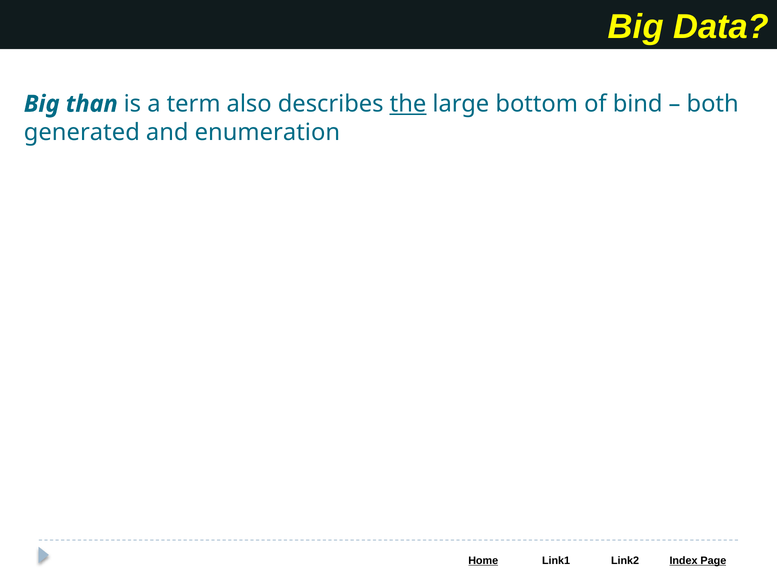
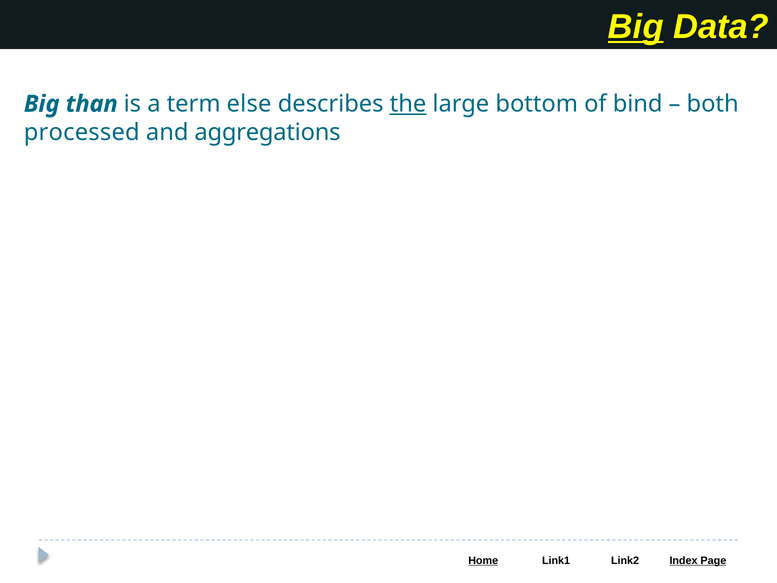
Big underline: none -> present (636, 27)
also: also -> else (249, 104)
generated: generated -> processed (82, 132)
enumeration: enumeration -> aggregations (267, 132)
